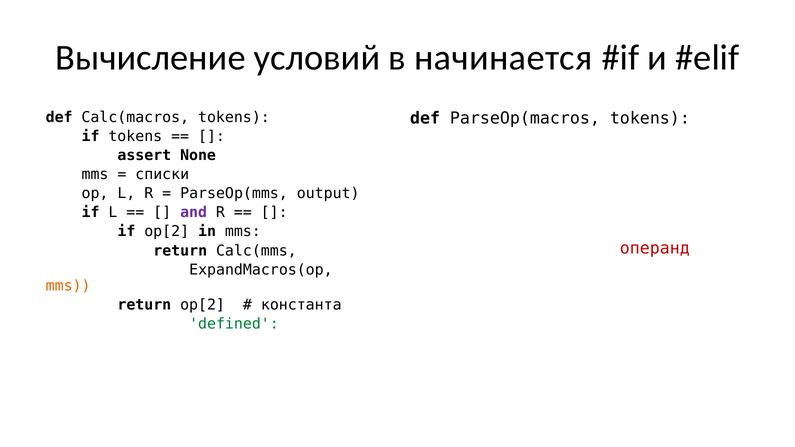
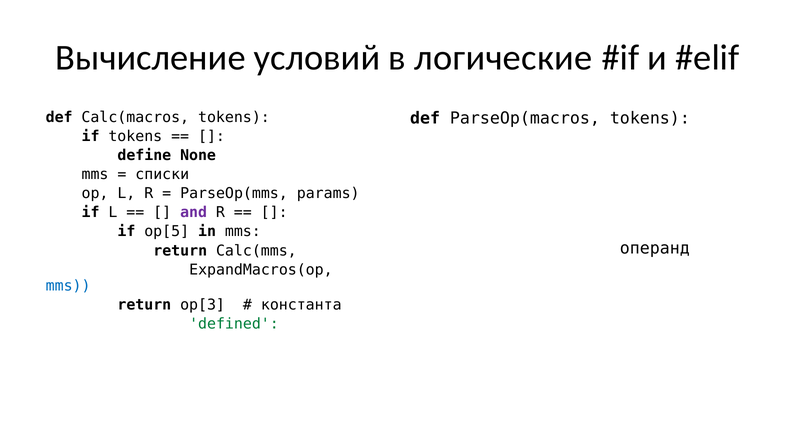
начинается: начинается -> логические (503, 58)
assert: assert -> define (144, 155)
output: output -> params (328, 194)
if op[2: op[2 -> op[5 (167, 232)
операнд colour: red -> black (655, 248)
mms colour: orange -> blue (68, 286)
return op[2: op[2 -> op[3 (203, 305)
